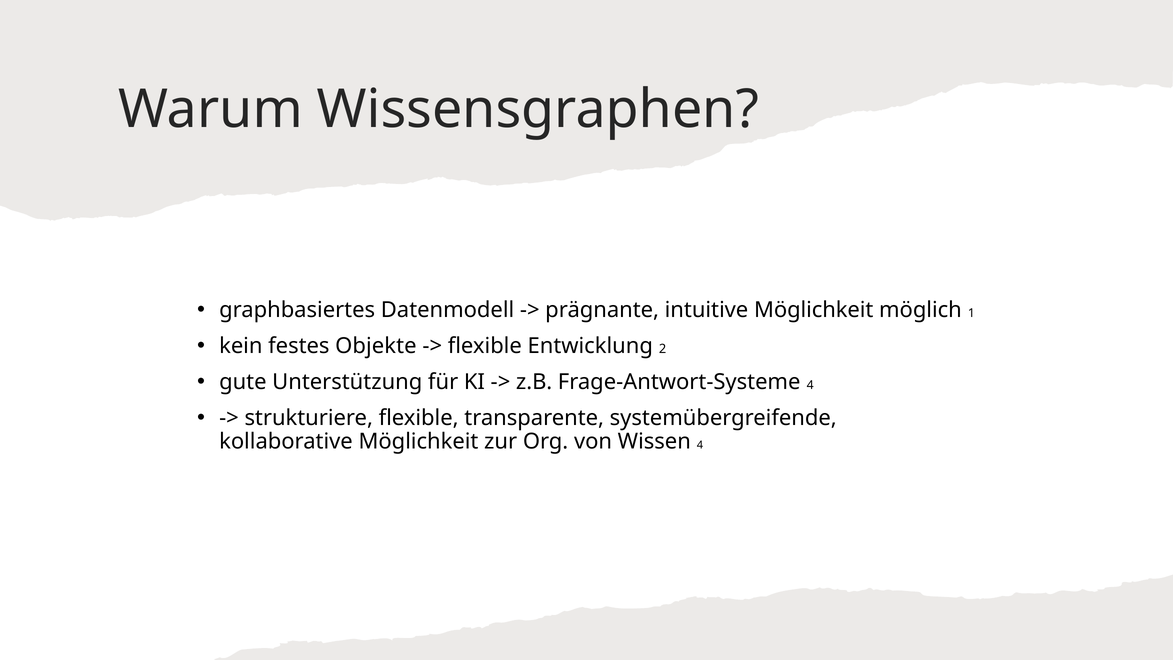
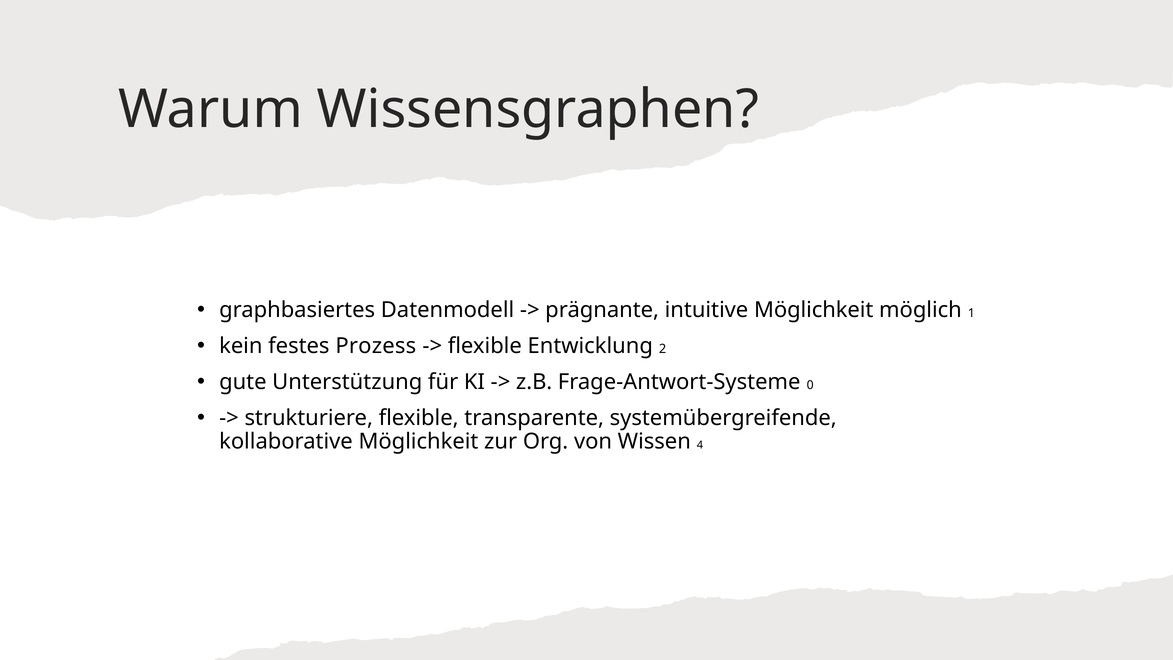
Objekte: Objekte -> Prozess (376, 346)
Frage-Antwort-Systeme 4: 4 -> 0 (810, 385)
